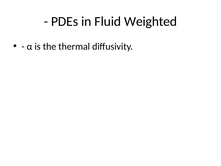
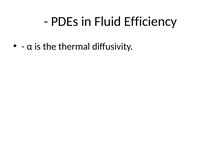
Weighted: Weighted -> Efficiency (150, 21)
